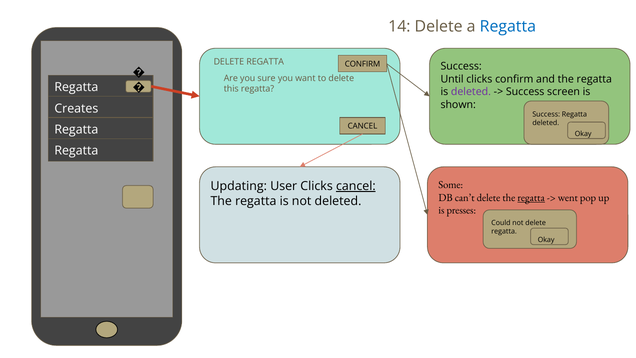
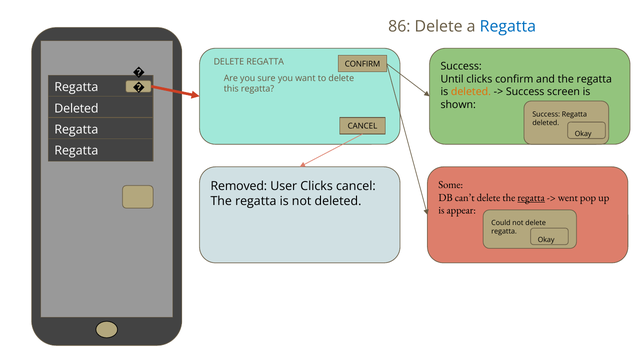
14: 14 -> 86 (399, 27)
deleted colour: purple -> orange (471, 92)
Creates: Creates -> Deleted (76, 108)
Updating: Updating -> Removed (239, 186)
cancel underline: present -> none (356, 186)
presses: presses -> appear (461, 210)
